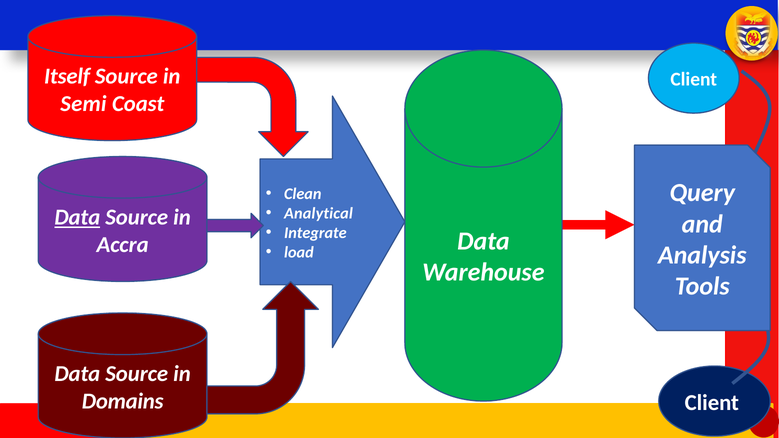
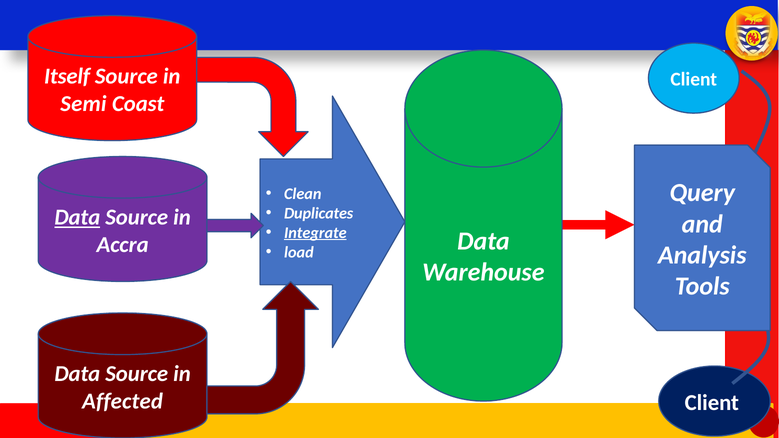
Analytical: Analytical -> Duplicates (319, 213)
Integrate underline: none -> present (315, 233)
Domains: Domains -> Affected (122, 401)
